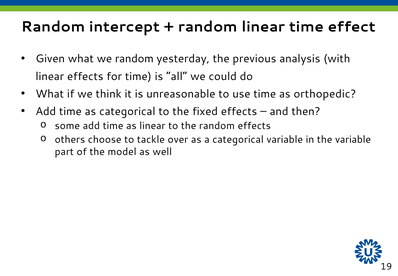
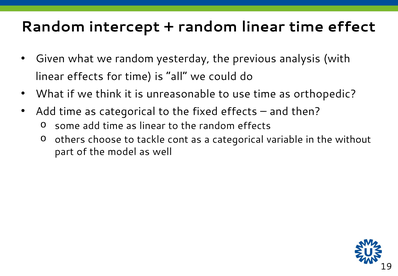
over: over -> cont (178, 139)
the variable: variable -> without (353, 139)
